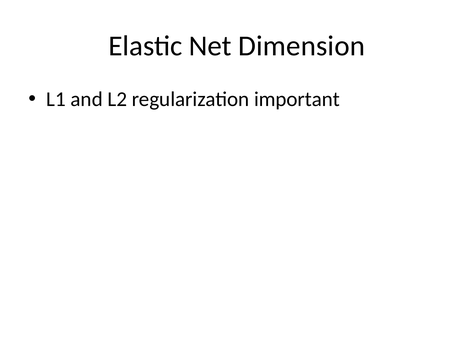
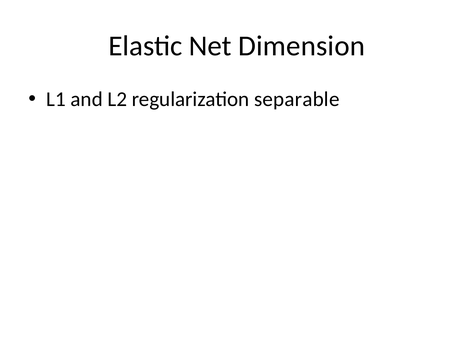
important: important -> separable (297, 99)
